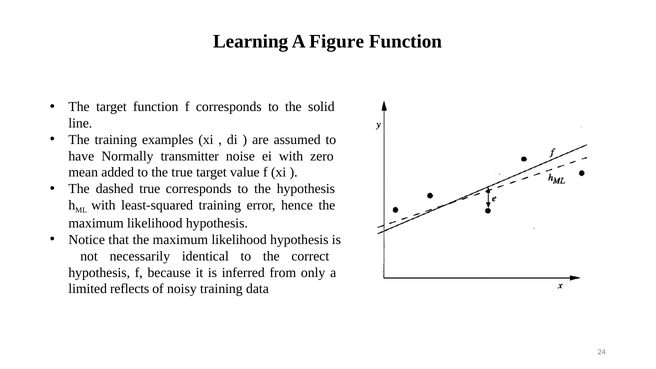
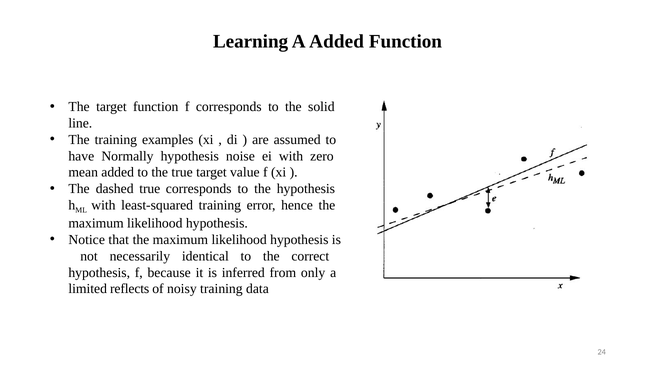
A Figure: Figure -> Added (337, 41)
Normally transmitter: transmitter -> hypothesis (190, 156)
